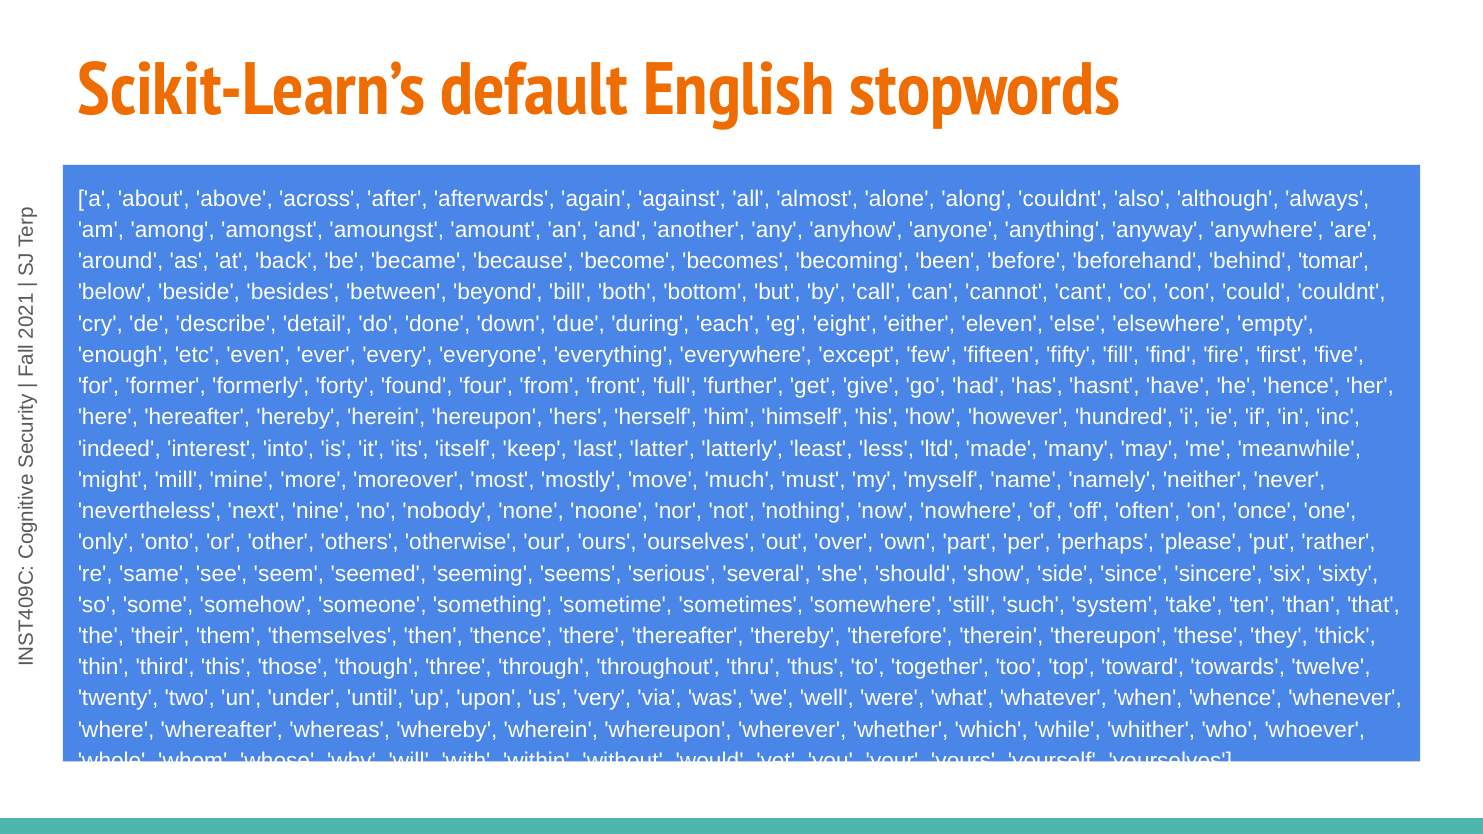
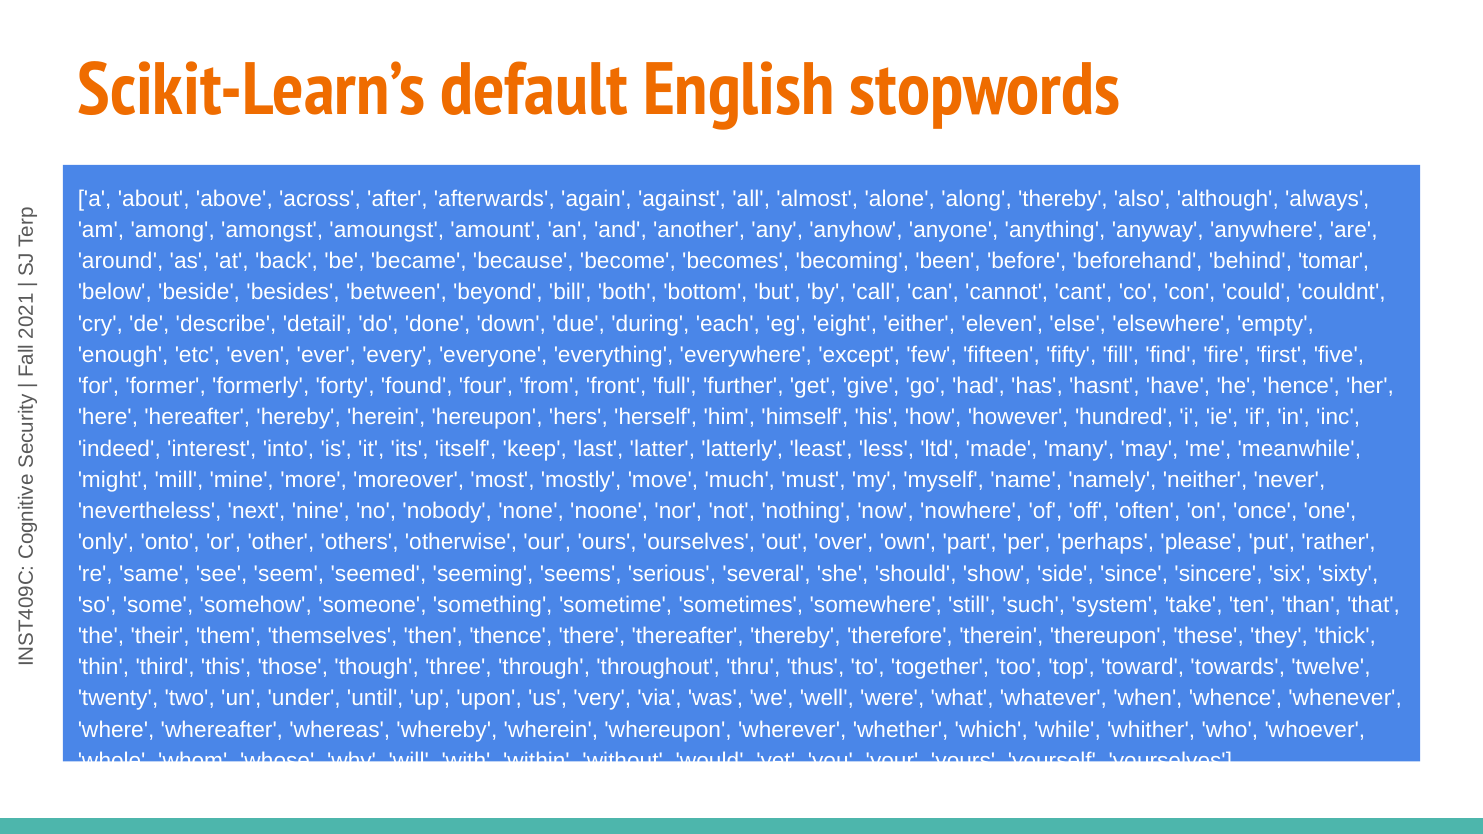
along couldnt: couldnt -> thereby (1063, 199)
